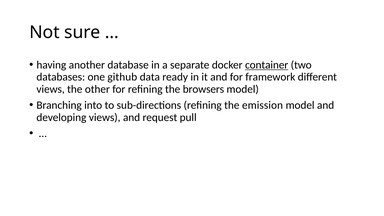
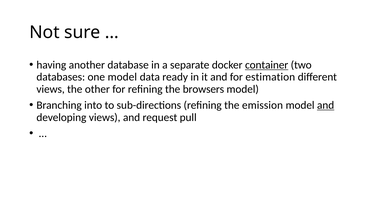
one github: github -> model (122, 77)
framework: framework -> estimation (270, 77)
and underline: none -> present (326, 105)
